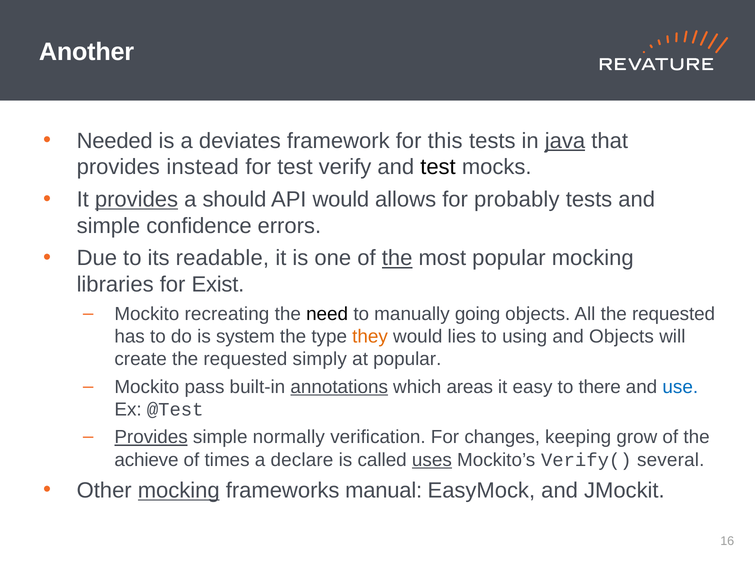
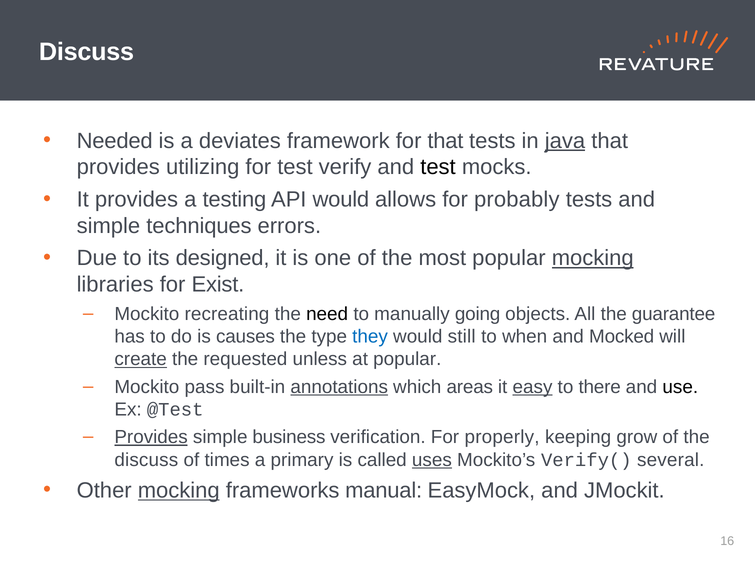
Another: Another -> Discuss (87, 52)
for this: this -> that (445, 141)
instead: instead -> utilizing (203, 167)
provides underline: present -> none (137, 200)
should: should -> testing (234, 200)
confidence: confidence -> techniques (199, 226)
readable: readable -> designed (223, 258)
the underline: present -> none (397, 258)
mocking underline: none -> present (593, 258)
All the requested: requested -> guarantee (674, 314)
system: system -> causes (245, 337)
they colour: orange -> blue (370, 337)
lies: lies -> still (462, 337)
using: using -> when (525, 337)
and Objects: Objects -> Mocked (622, 337)
create underline: none -> present (141, 359)
simply: simply -> unless (320, 359)
easy underline: none -> present (533, 387)
use colour: blue -> black (680, 387)
normally: normally -> business (289, 437)
changes: changes -> properly (502, 437)
achieve: achieve -> discuss (146, 460)
declare: declare -> primary (302, 460)
